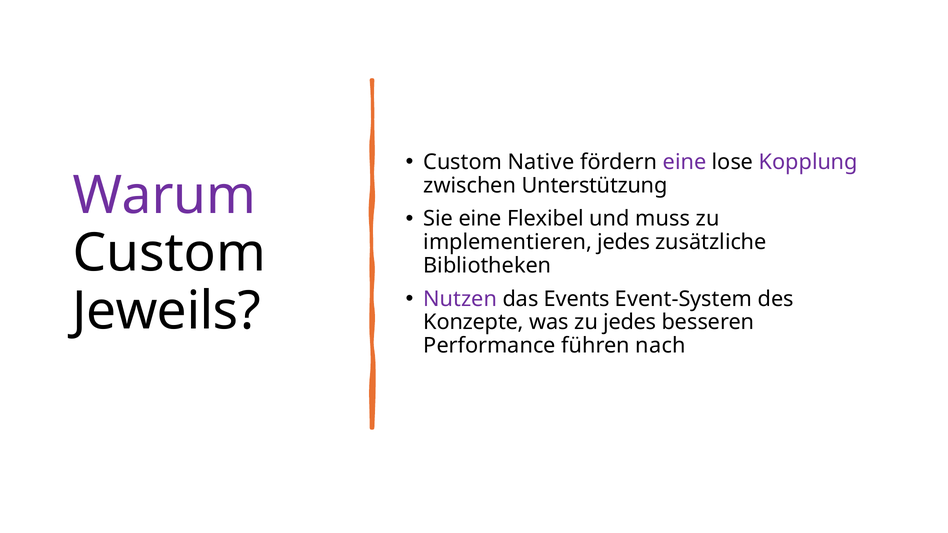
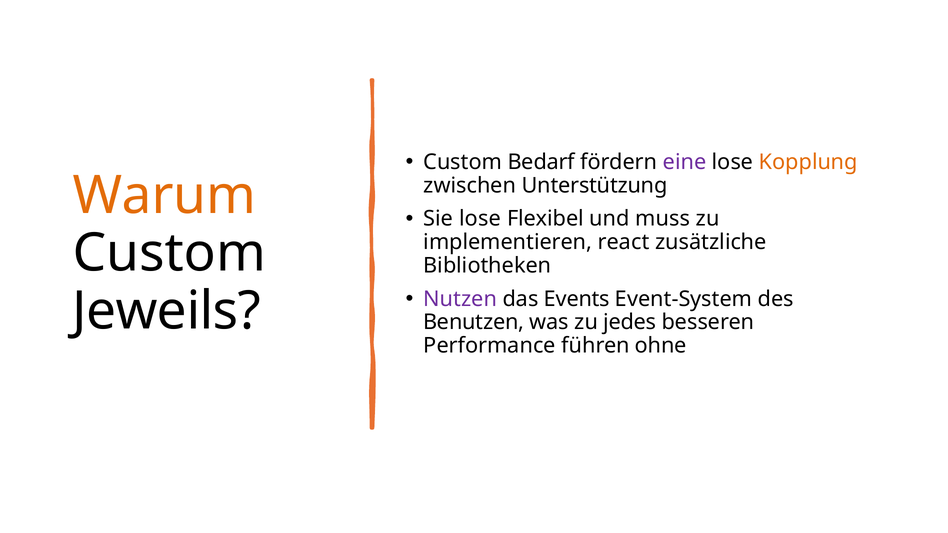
Native: Native -> Bedarf (541, 162)
Kopplung colour: purple -> orange (808, 162)
Warum colour: purple -> orange (164, 196)
Sie eine: eine -> lose (480, 219)
implementieren jedes: jedes -> react (624, 242)
Konzepte: Konzepte -> Benutzen (474, 322)
nach: nach -> ohne (661, 346)
